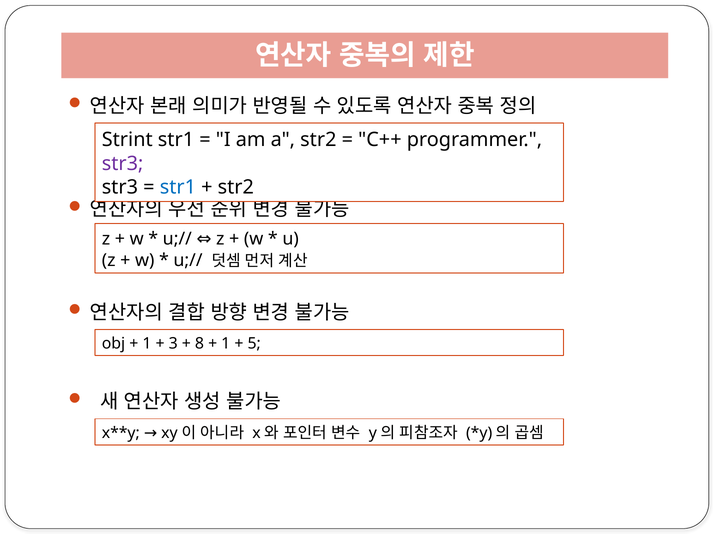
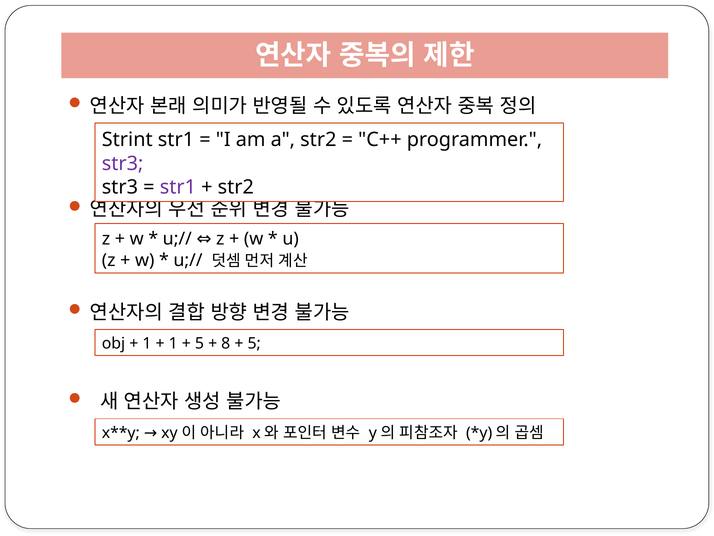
str1 colour: blue -> purple (178, 187)
3: 3 -> 1 (173, 343)
8: 8 -> 5 (200, 343)
1: 1 -> 8 (226, 343)
